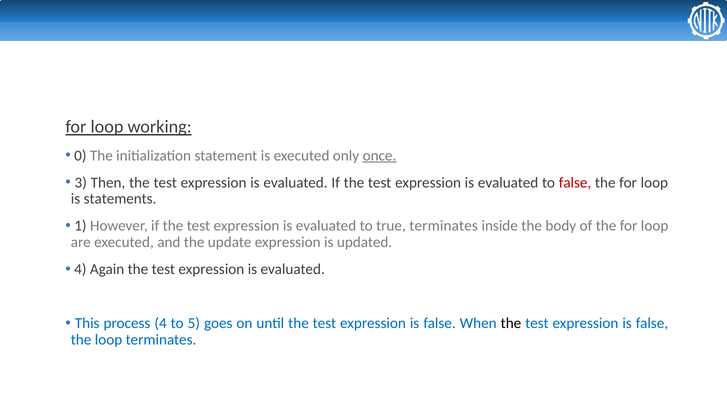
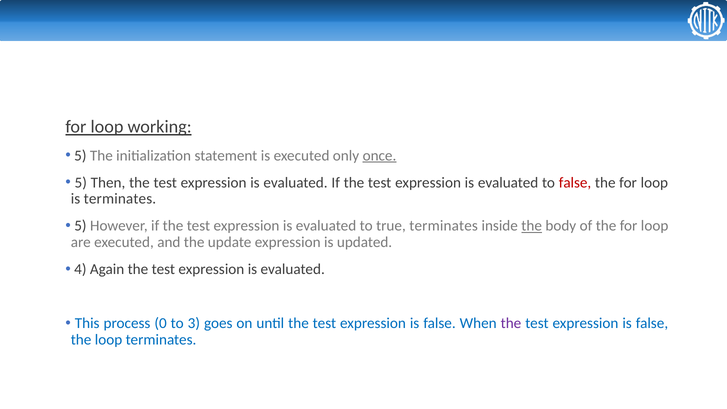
0: 0 -> 5 (80, 156)
3: 3 -> 5 (81, 183)
is statements: statements -> terminates (120, 199)
1: 1 -> 5 (80, 226)
the underline: none -> present (532, 226)
process 4: 4 -> 0 (161, 323)
5: 5 -> 3 (194, 323)
the colour: black -> purple (511, 323)
